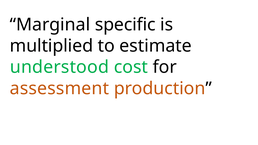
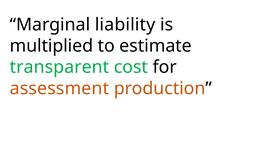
specific: specific -> liability (125, 25)
understood: understood -> transparent (59, 67)
